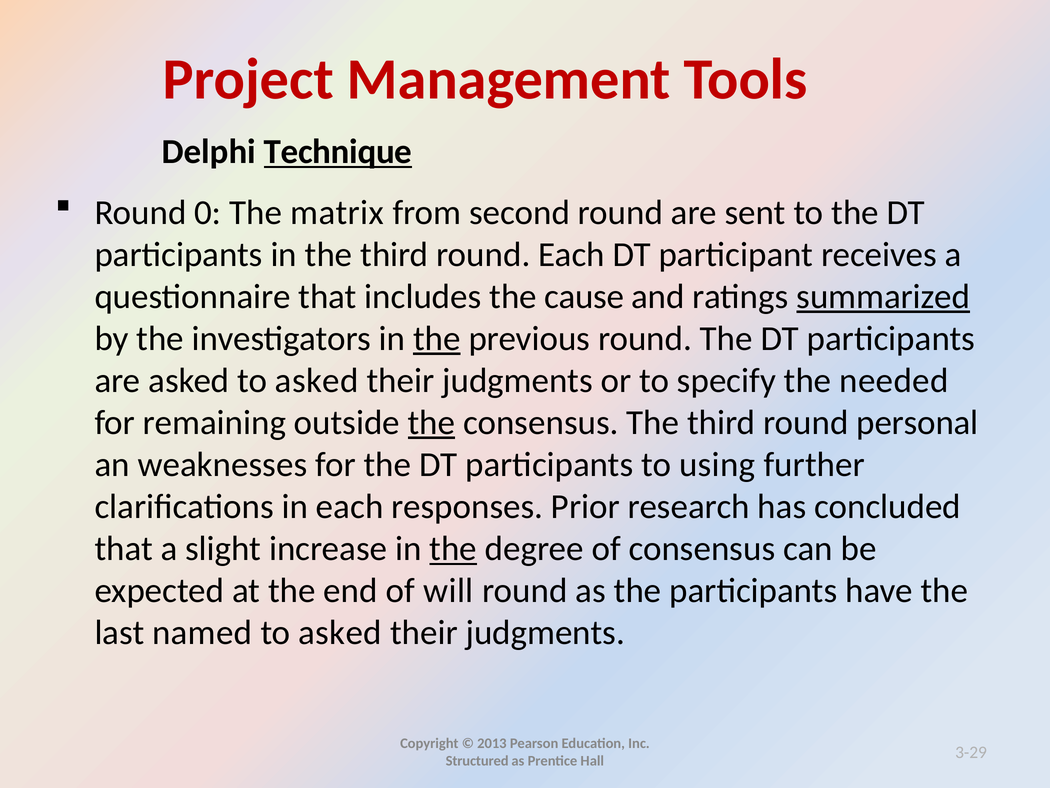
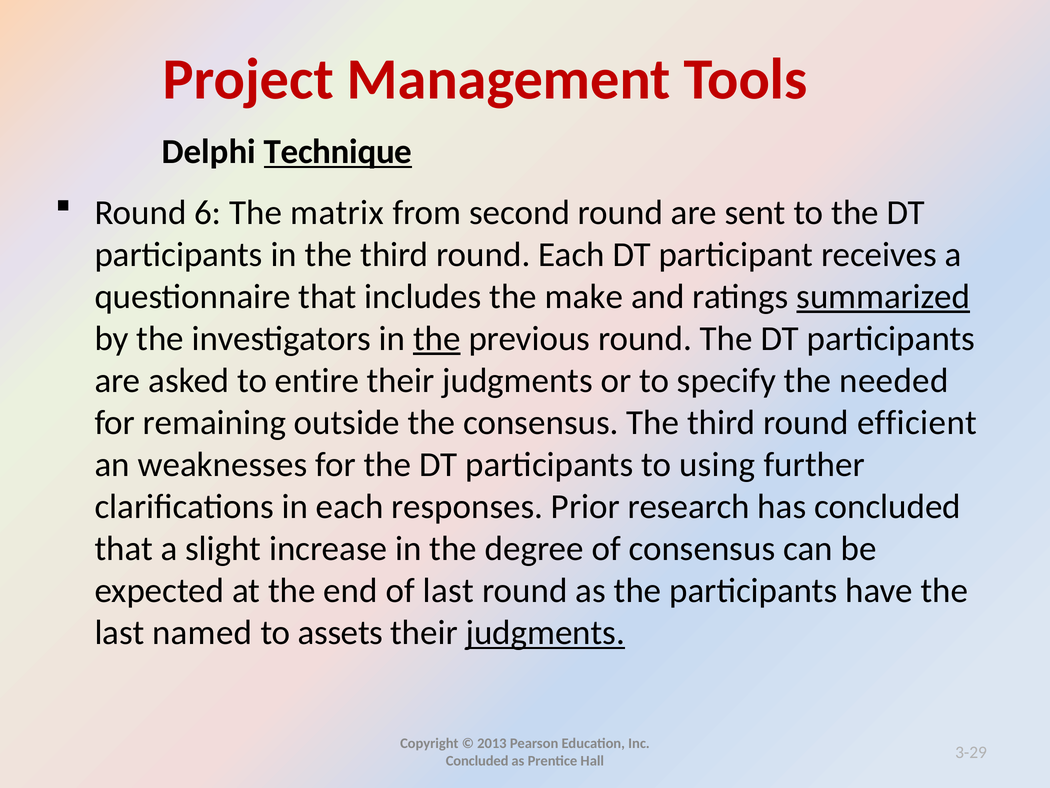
0: 0 -> 6 (208, 212)
cause: cause -> make (584, 296)
asked to asked: asked -> entire (317, 380)
the underline: present -> none (432, 422)
personal: personal -> efficient (917, 422)
the underline: present -> none (453, 548)
of will: will -> last (448, 590)
asked: asked -> assets (340, 632)
judgments underline: none -> present (545, 632)
Structured: Structured -> Concluded (477, 761)
